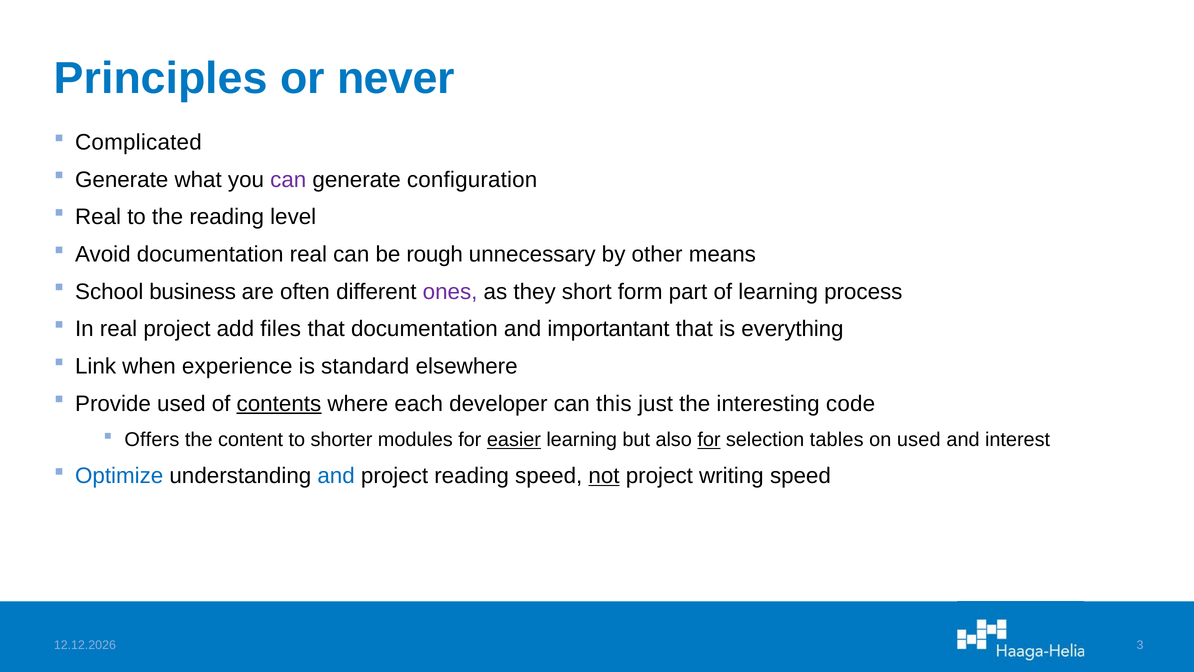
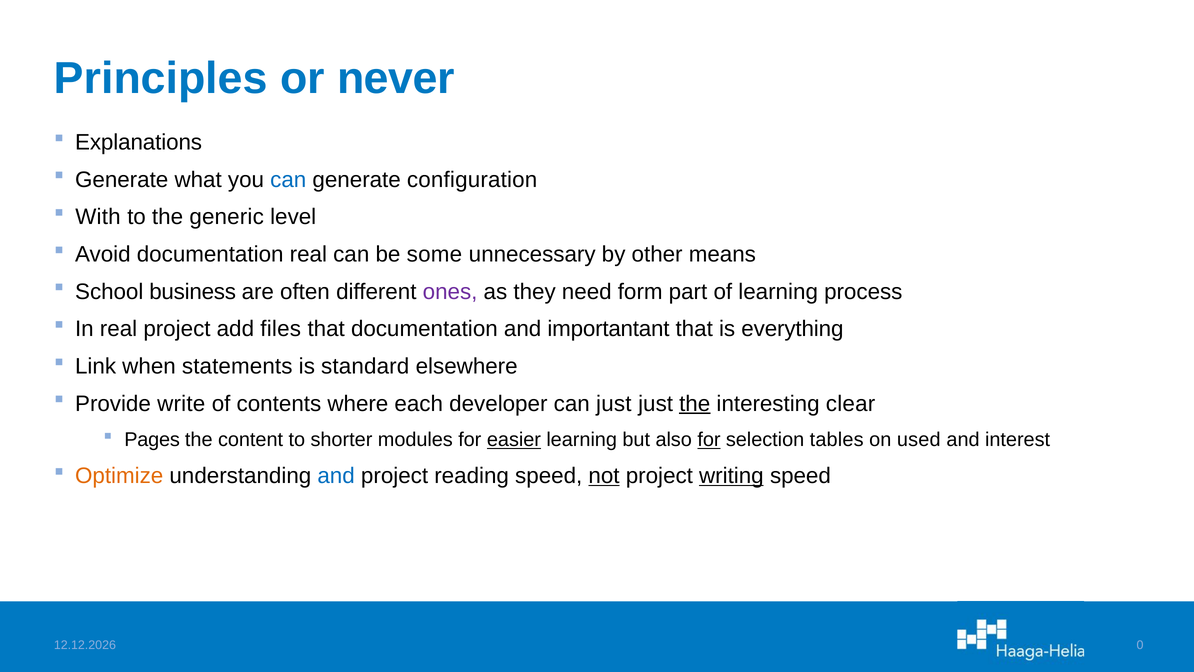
Complicated: Complicated -> Explanations (139, 142)
can colour: purple -> blue (288, 180)
Real: Real -> With (98, 217)
the reading: reading -> generic (227, 217)
rough: rough -> some (434, 254)
short: short -> need (587, 292)
experience: experience -> statements (237, 366)
Provide used: used -> write (181, 403)
contents underline: present -> none (279, 403)
can this: this -> just (614, 403)
the underline: none -> present (695, 403)
code: code -> clear (851, 403)
Offers: Offers -> Pages (152, 440)
Optimize colour: blue -> orange (119, 476)
writing underline: none -> present (731, 476)
3: 3 -> 0 (1140, 645)
